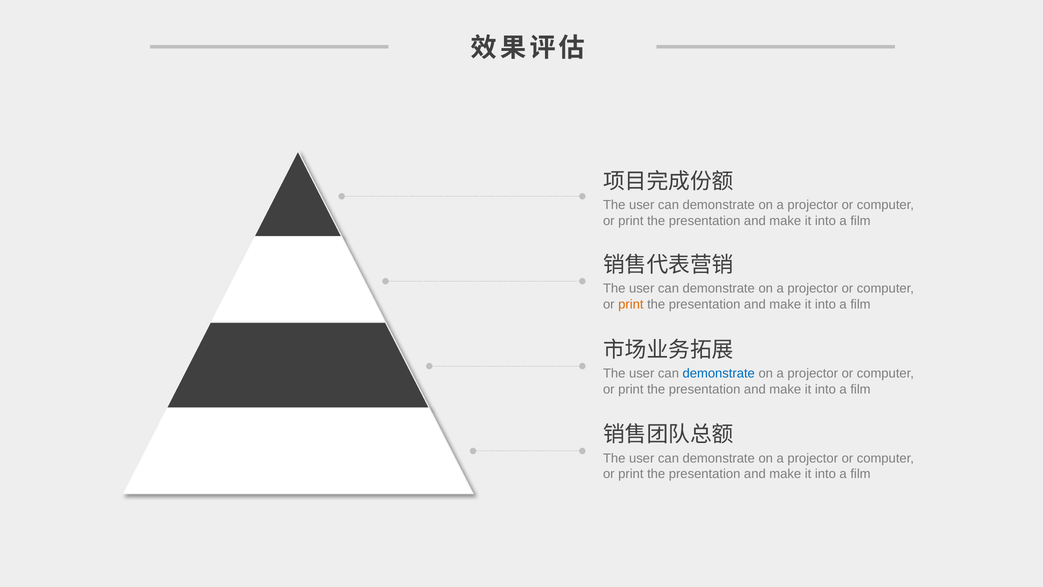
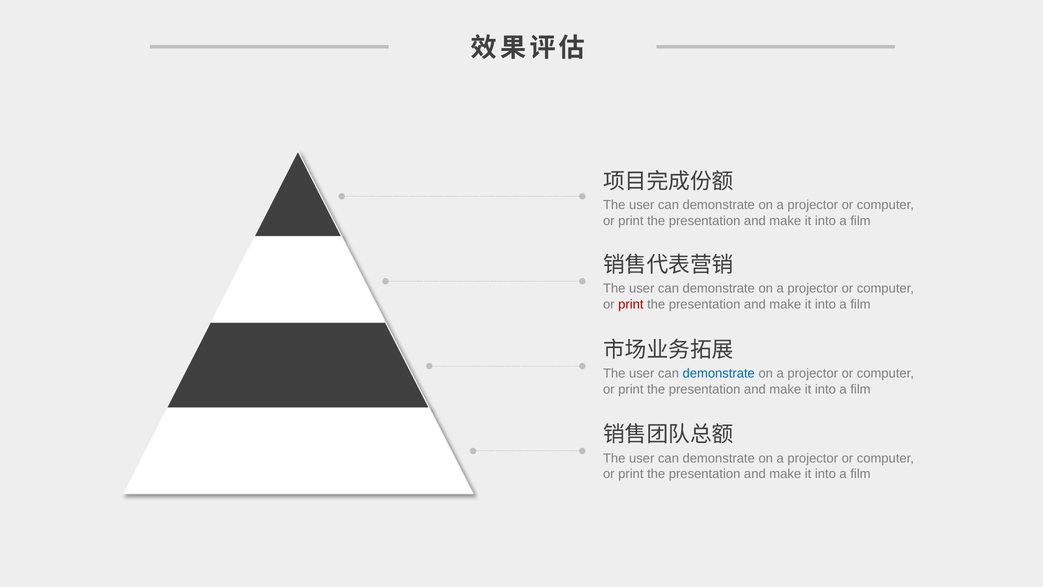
print colour: orange -> red (631, 304)
